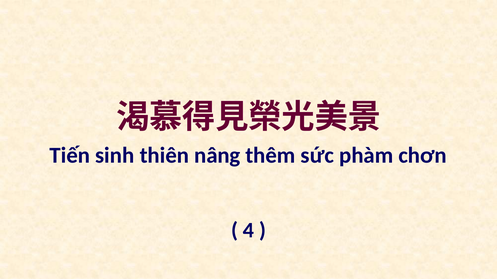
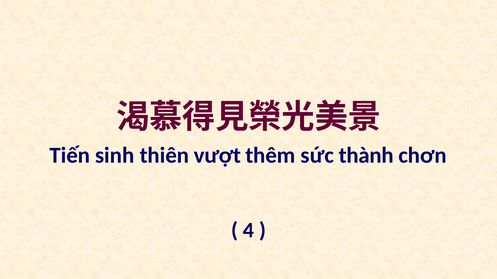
nâng: nâng -> vượt (217, 156)
phàm: phàm -> thành (366, 156)
